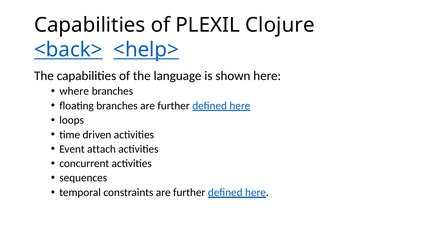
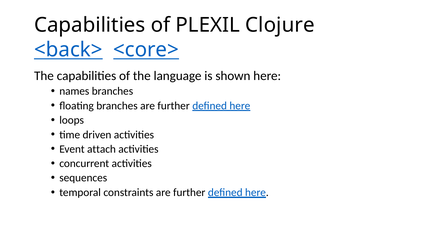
<help>: <help> -> <core> (146, 50)
where: where -> names (74, 91)
